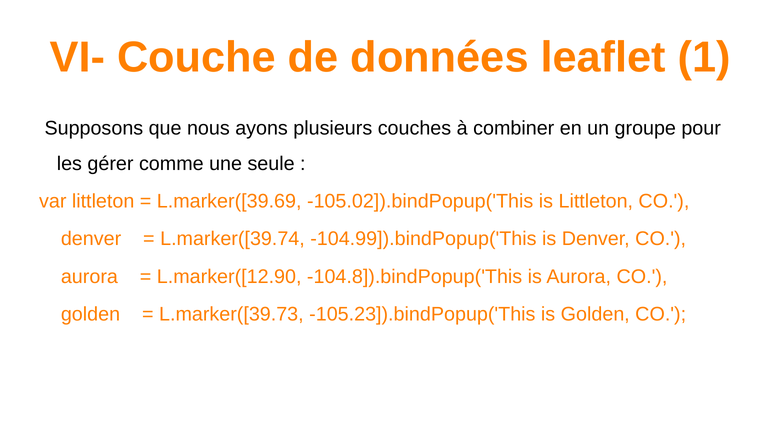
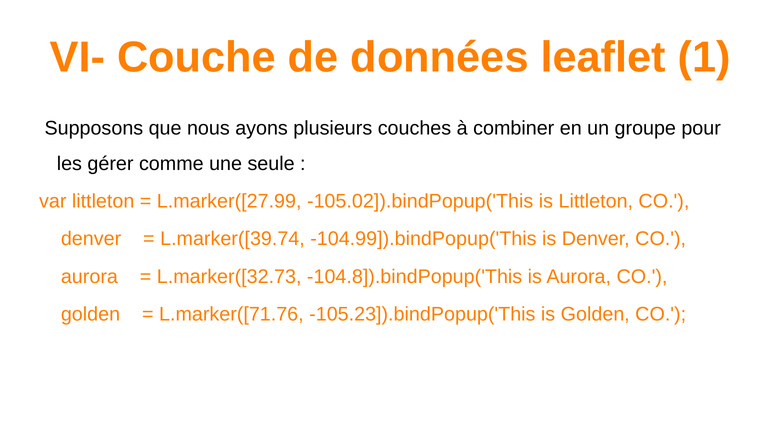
L.marker([39.69: L.marker([39.69 -> L.marker([27.99 (229, 201)
L.marker([12.90: L.marker([12.90 -> L.marker([32.73 (229, 276)
L.marker([39.73: L.marker([39.73 -> L.marker([71.76 (231, 314)
